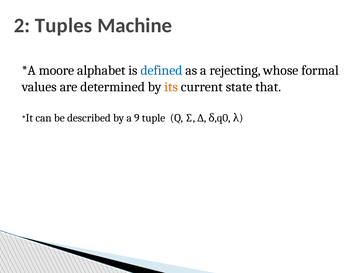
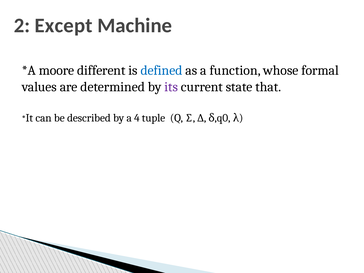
Tuples: Tuples -> Except (64, 26)
alphabet: alphabet -> different (101, 70)
rejecting: rejecting -> function (235, 70)
its colour: orange -> purple (171, 87)
9: 9 -> 4 (137, 118)
